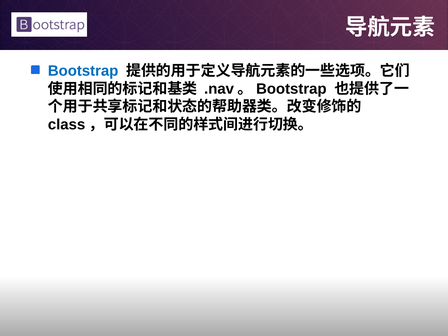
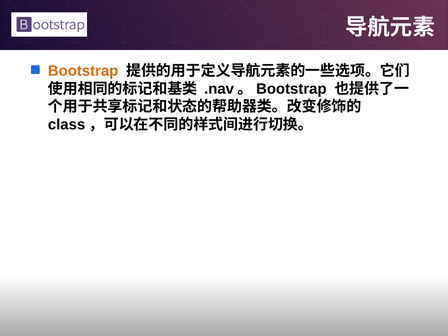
Bootstrap colour: blue -> orange (83, 71)
